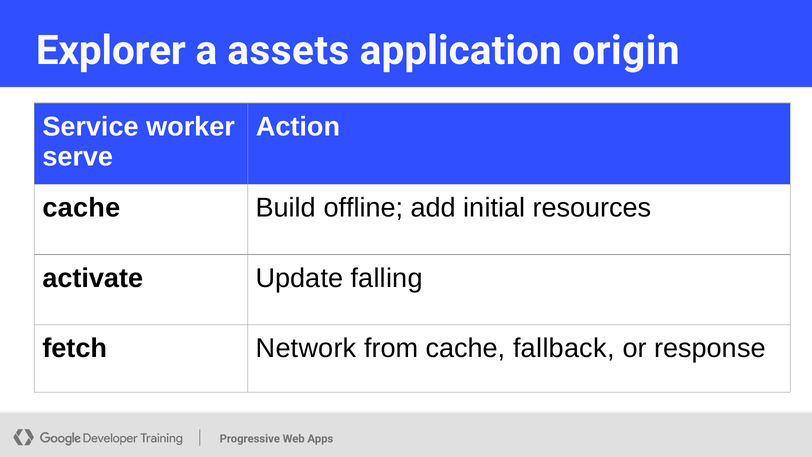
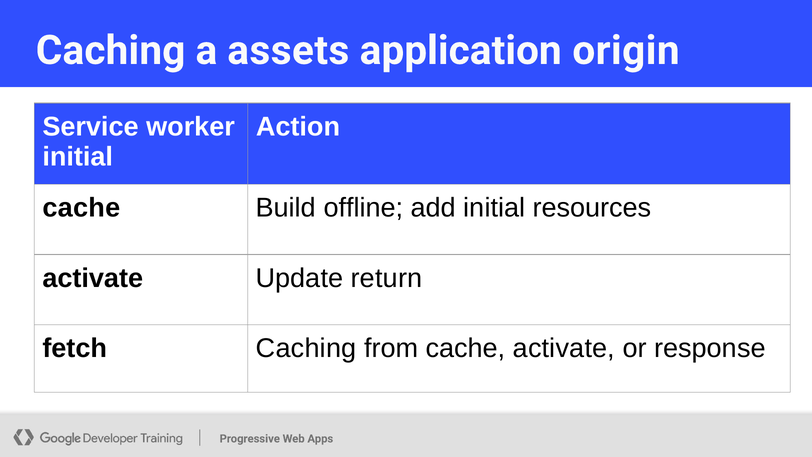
Explorer: Explorer -> Caching (111, 51)
serve: serve -> initial (78, 157)
falling: falling -> return (387, 278)
fetch Network: Network -> Caching (306, 348)
cache fallback: fallback -> activate (564, 348)
